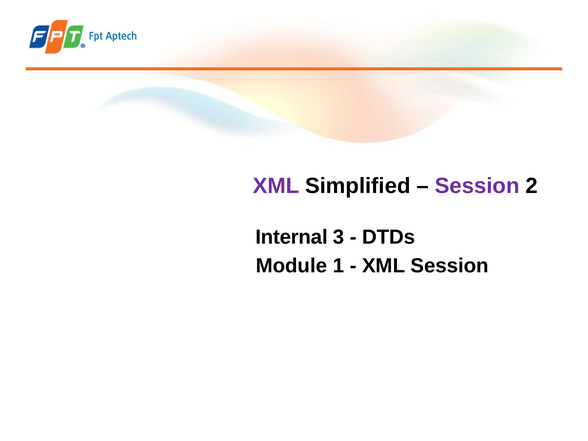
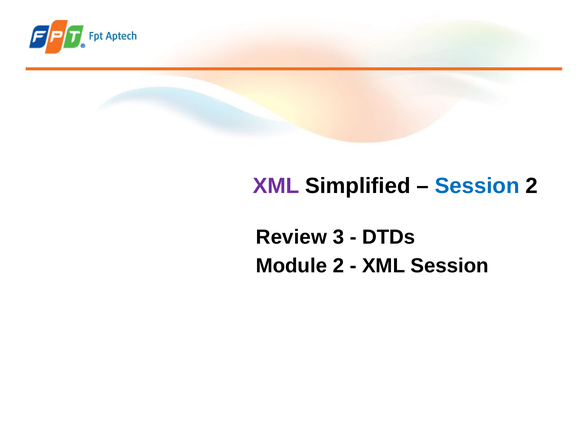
Session colour: purple -> blue (477, 186)
Internal: Internal -> Review (291, 237)
Module 1: 1 -> 2 (338, 266)
